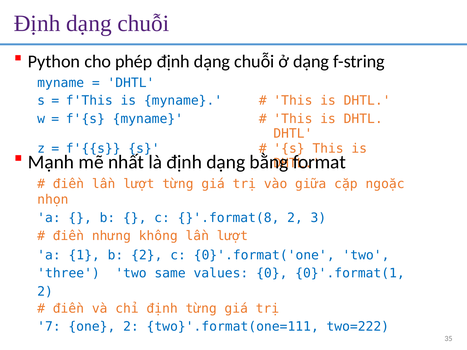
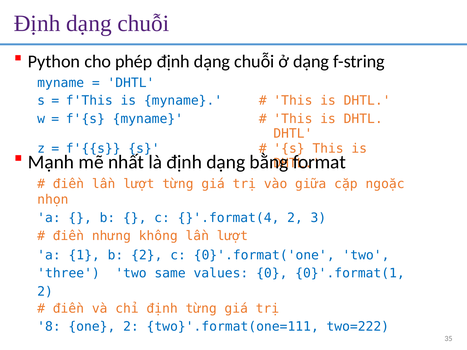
}'.format(8: }'.format(8 -> }'.format(4 (229, 218)
7: 7 -> 8 (49, 327)
